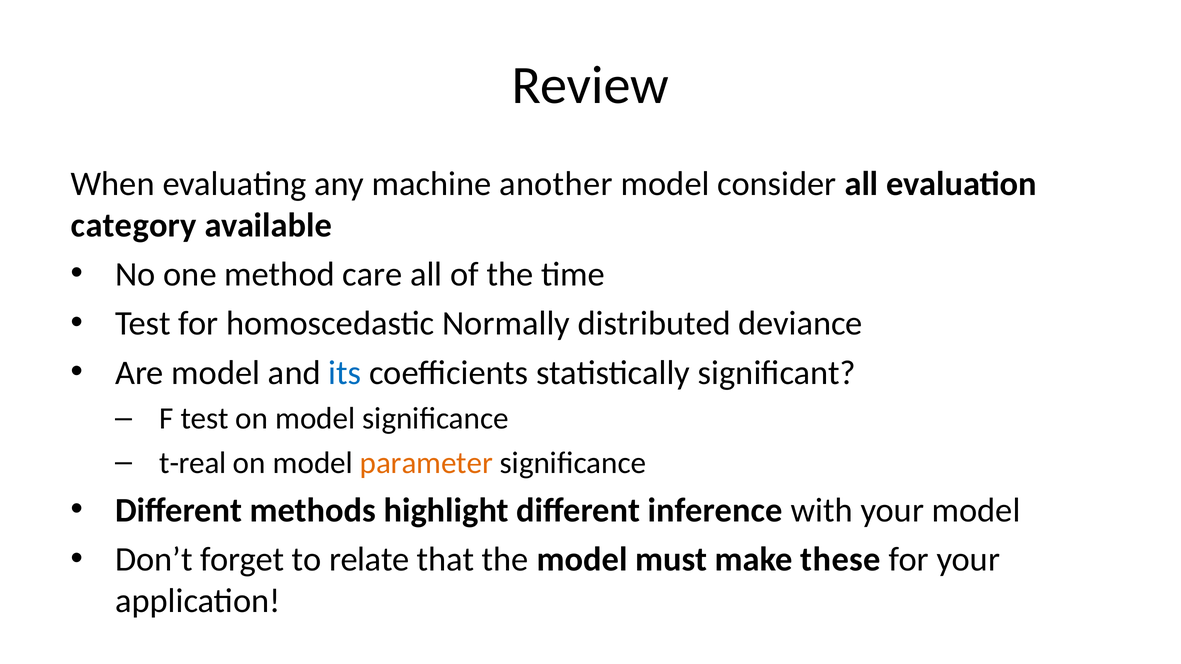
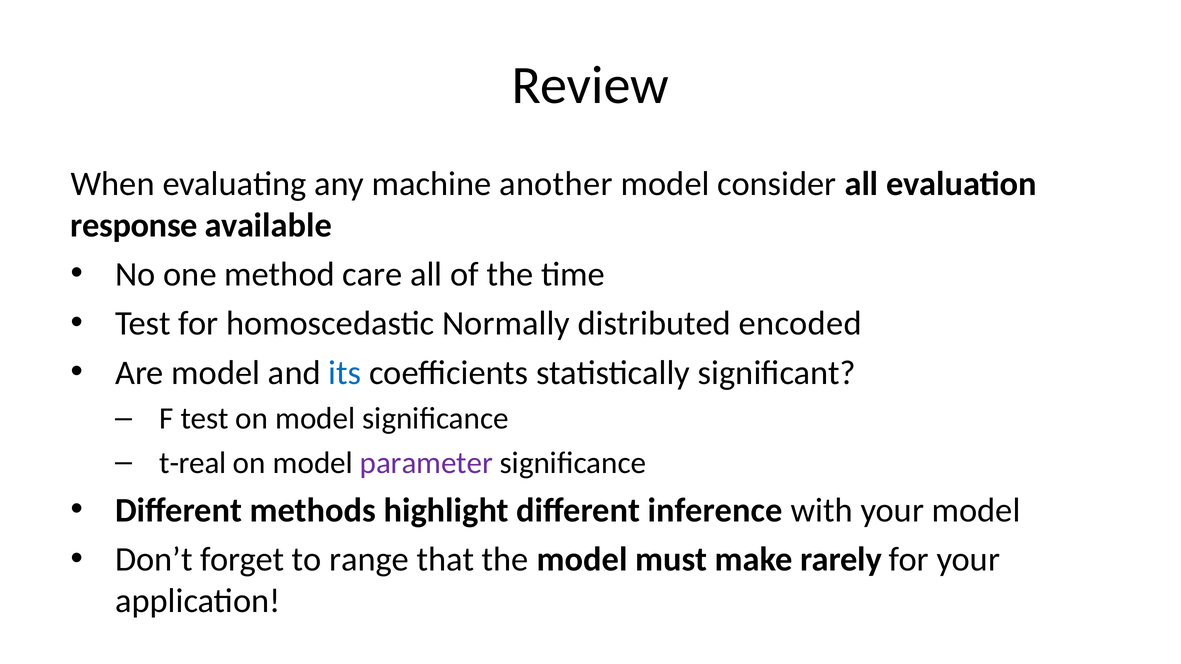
category: category -> response (134, 225)
deviance: deviance -> encoded (800, 324)
parameter colour: orange -> purple (426, 463)
relate: relate -> range (369, 560)
these: these -> rarely (841, 560)
